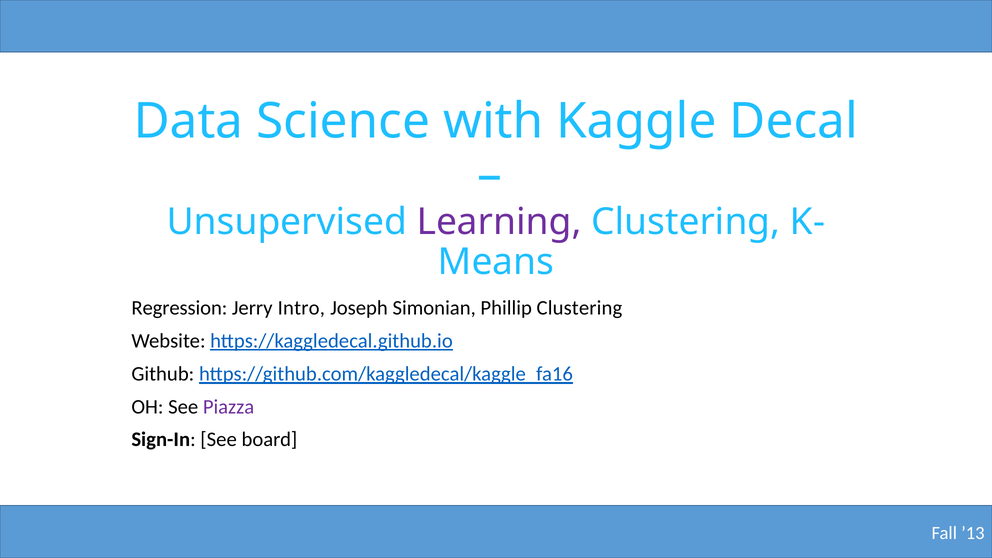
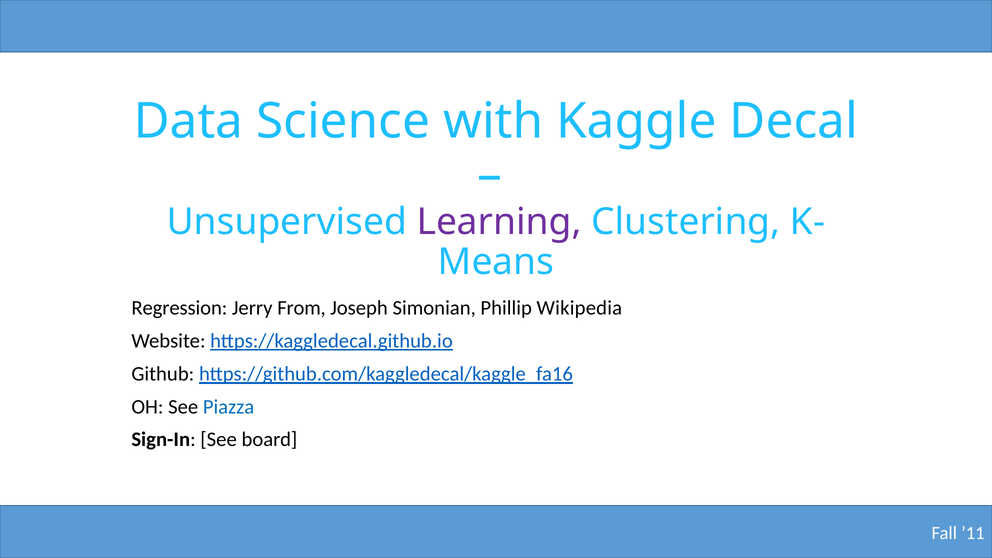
Intro: Intro -> From (302, 308)
Phillip Clustering: Clustering -> Wikipedia (579, 308)
Piazza colour: purple -> blue (229, 407)
’13: ’13 -> ’11 (973, 533)
